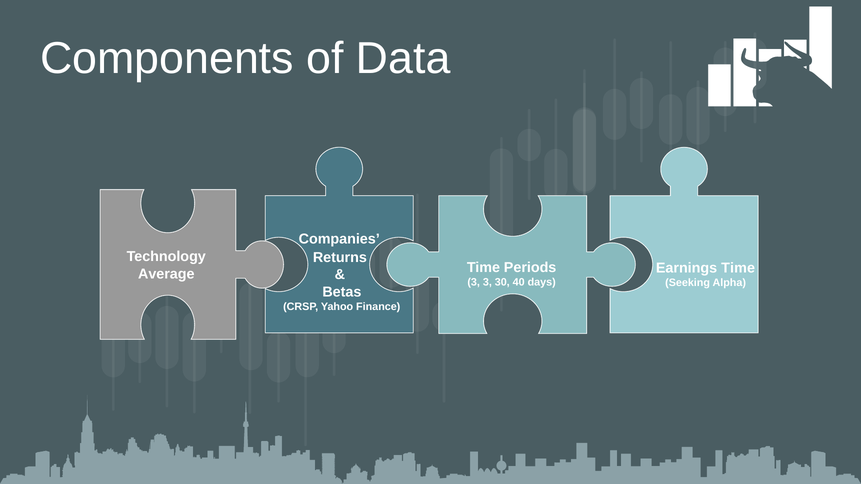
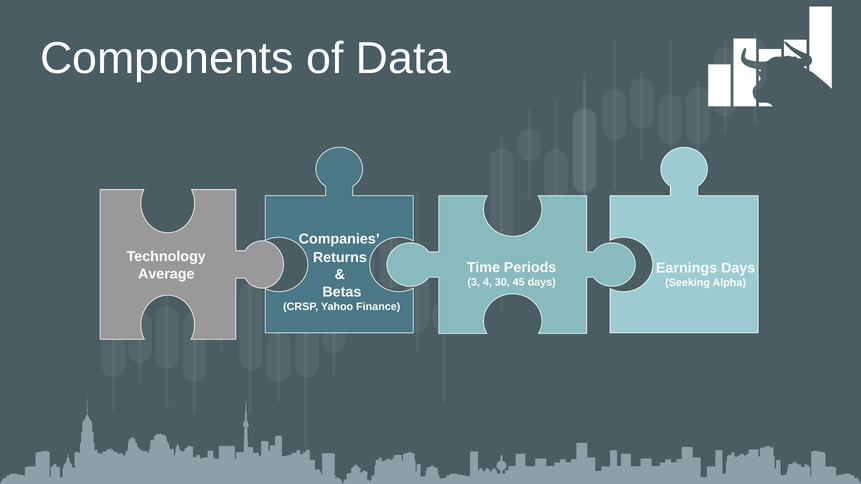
Earnings Time: Time -> Days (738, 268)
3 3: 3 -> 4 (487, 283)
40: 40 -> 45 (519, 283)
